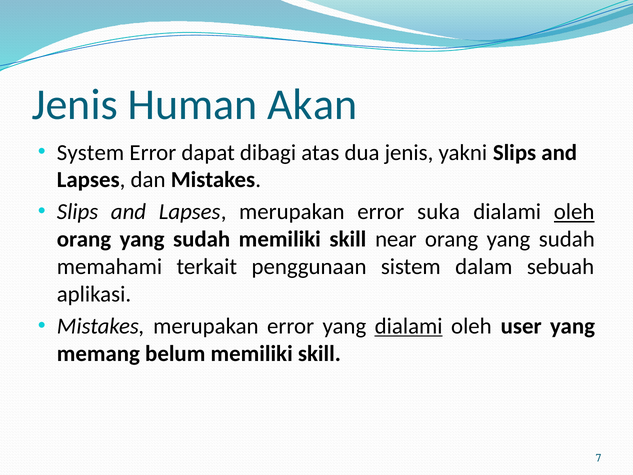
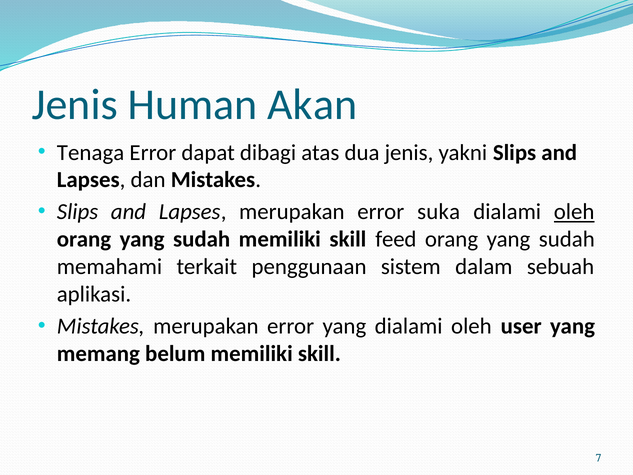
System: System -> Tenaga (91, 152)
near: near -> feed (396, 239)
dialami underline: present -> none (409, 326)
